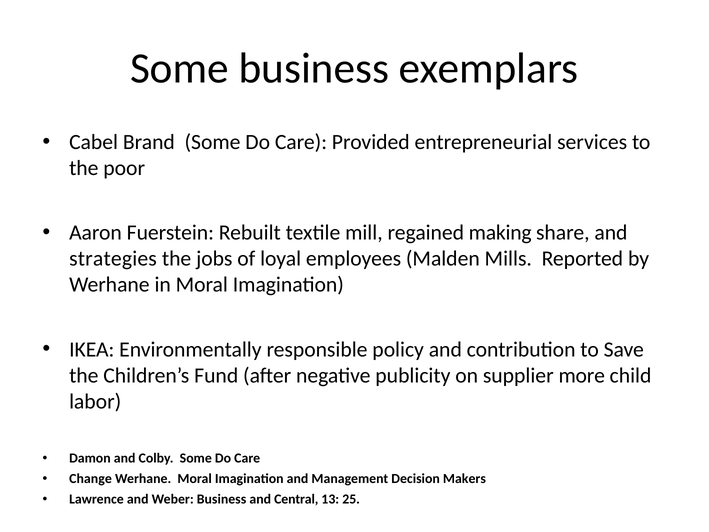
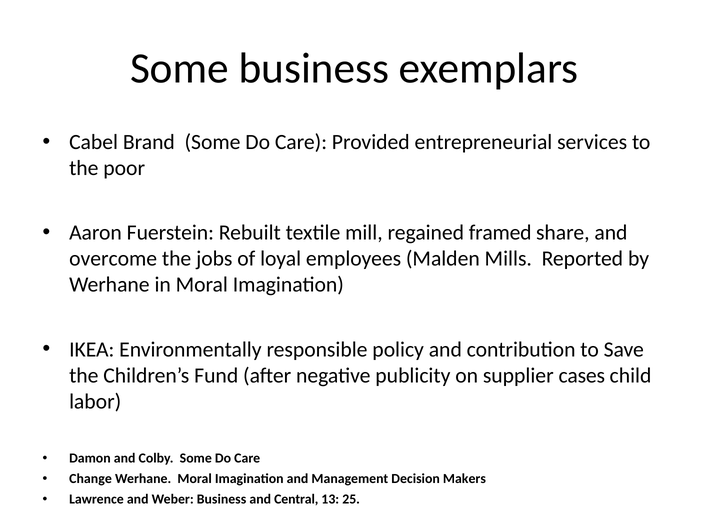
making: making -> framed (500, 233)
strategies: strategies -> overcome (113, 259)
more: more -> cases (582, 375)
